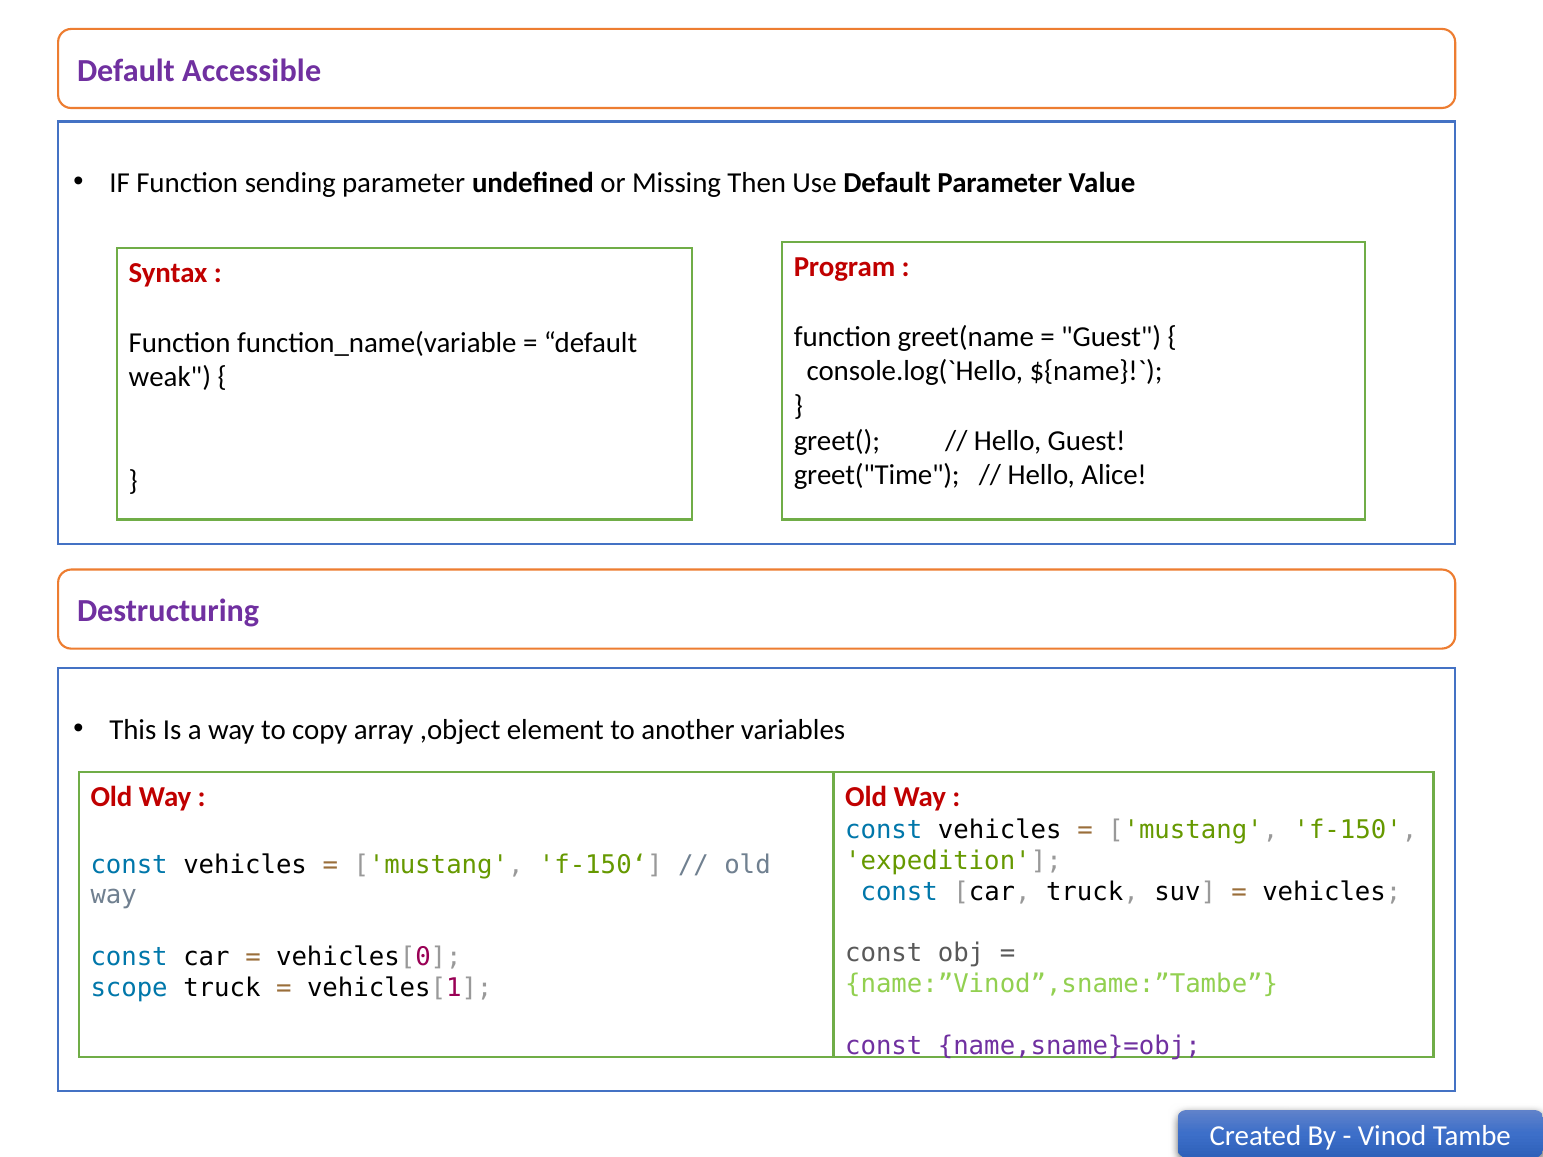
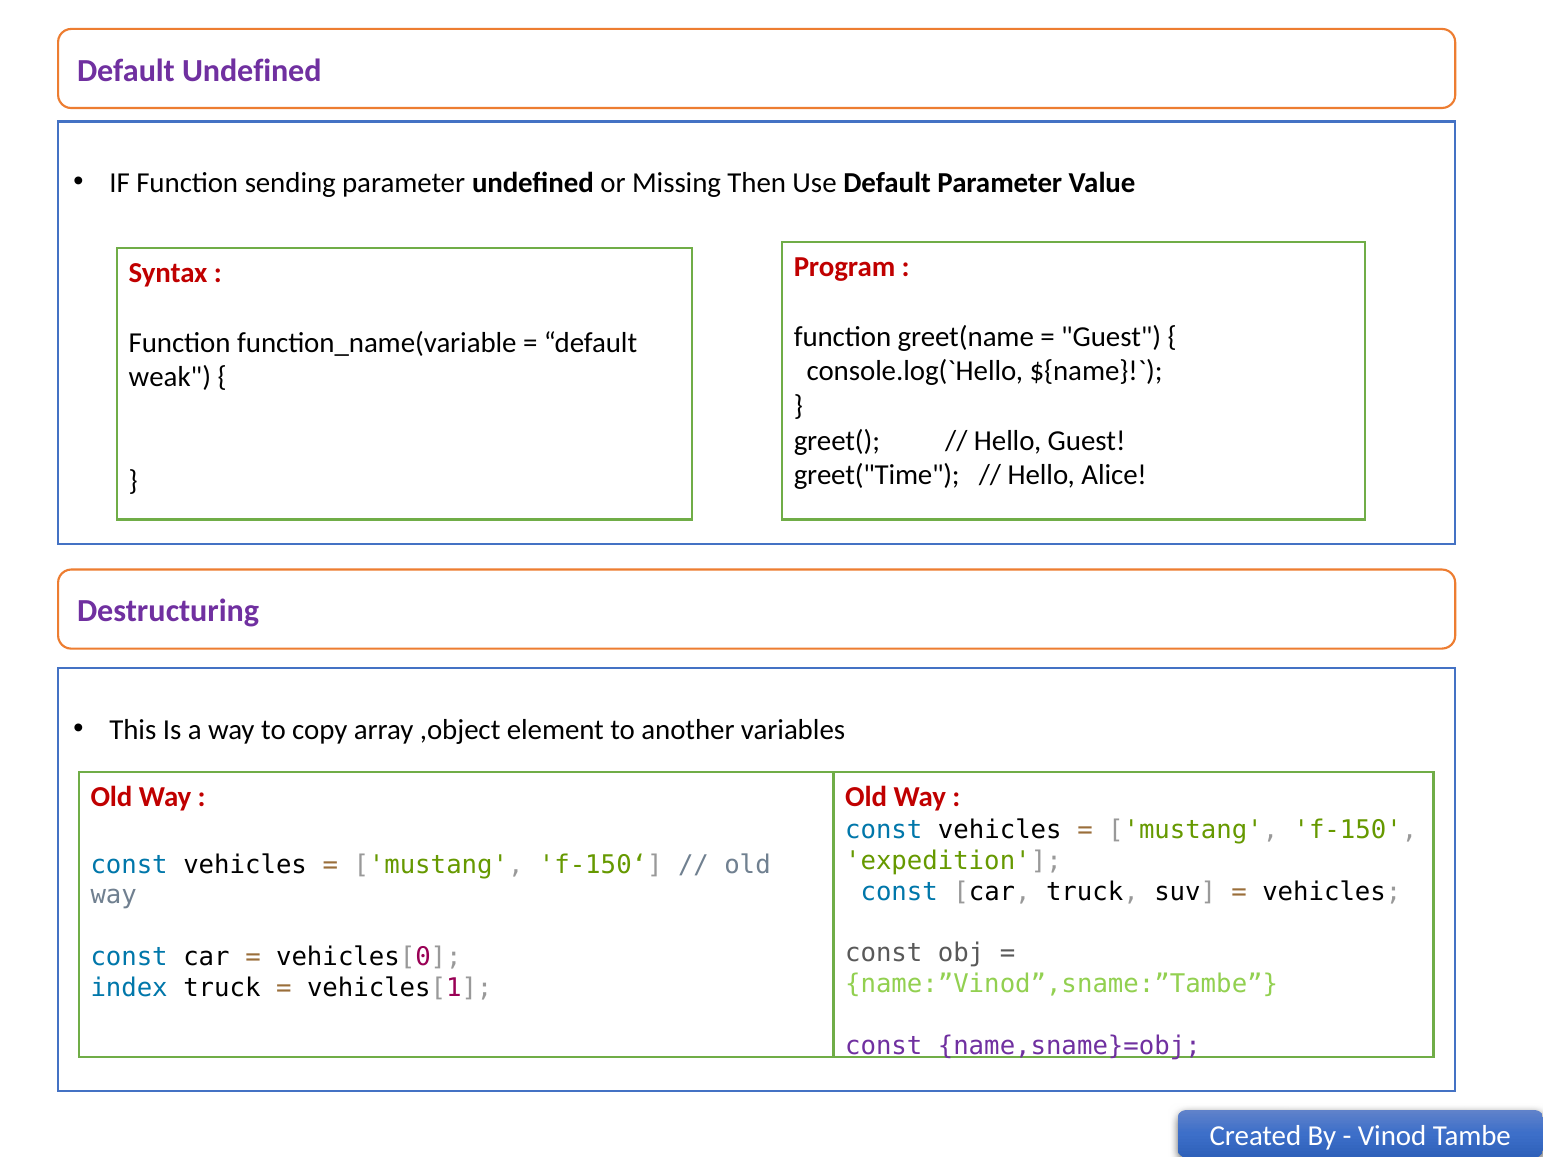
Default Accessible: Accessible -> Undefined (252, 71)
scope: scope -> index (129, 988)
